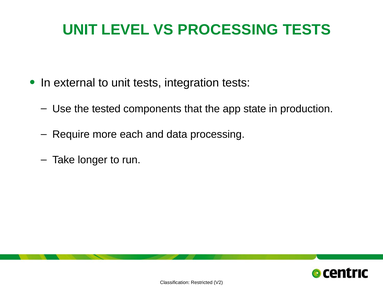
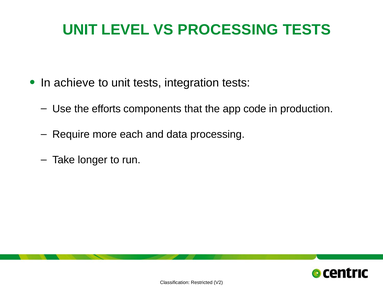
external: external -> achieve (74, 83)
tested: tested -> efforts (106, 109)
state: state -> code (255, 109)
